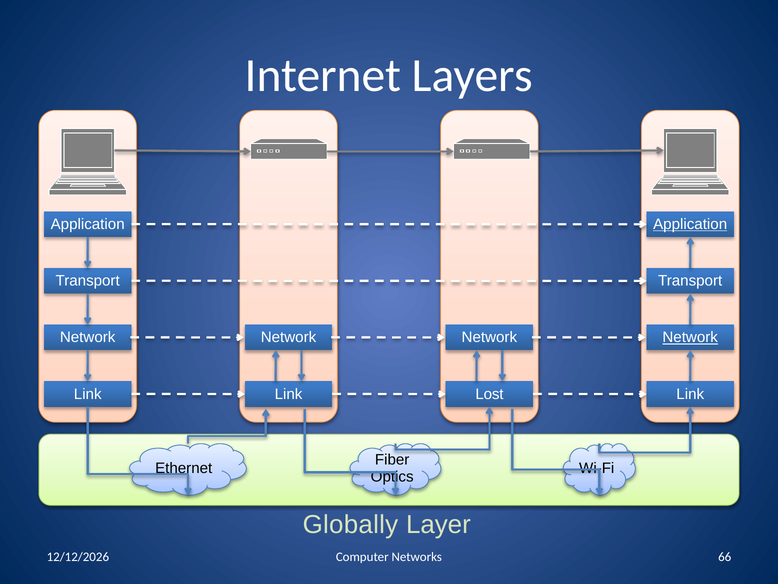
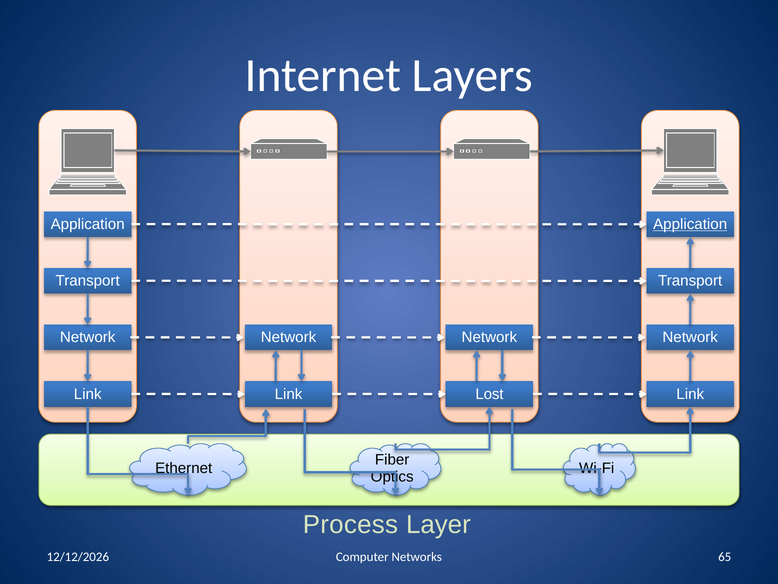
Network underline: present -> none (690, 337)
Globally: Globally -> Process (350, 524)
66: 66 -> 65 (725, 556)
